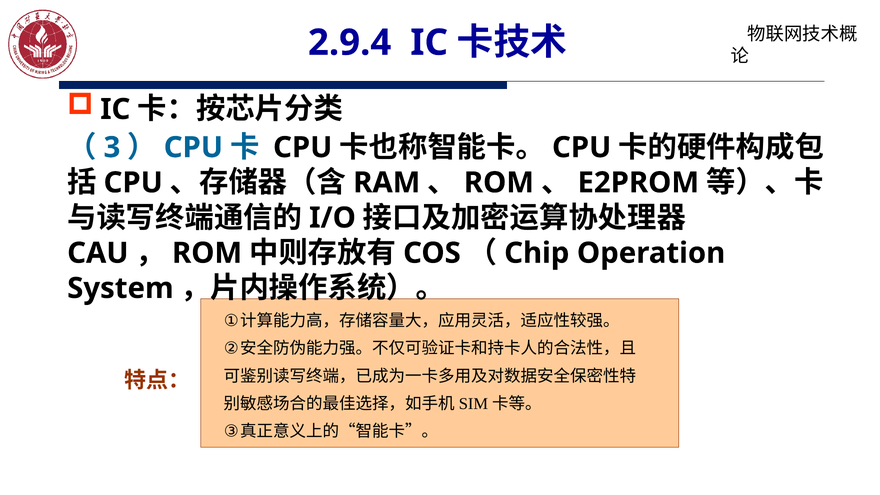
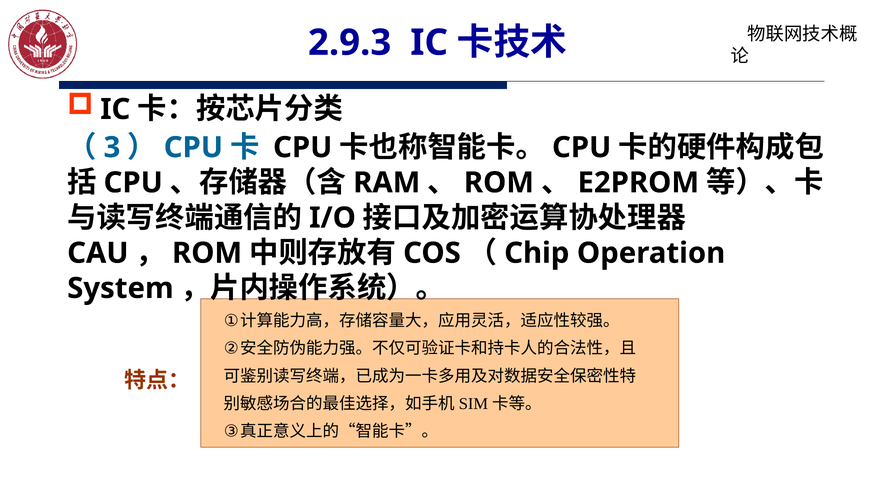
2.9.4: 2.9.4 -> 2.9.3 (350, 43)
